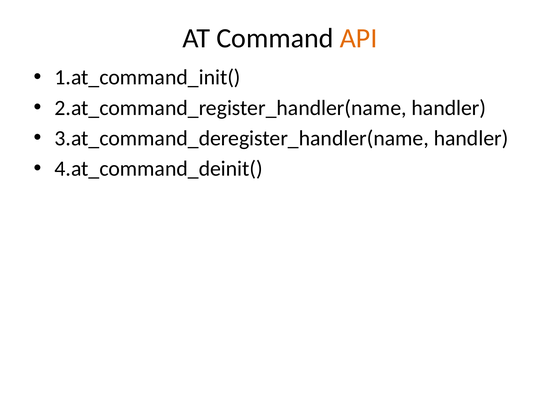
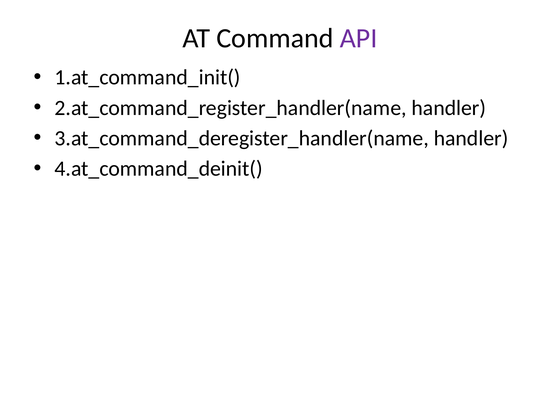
API colour: orange -> purple (359, 38)
